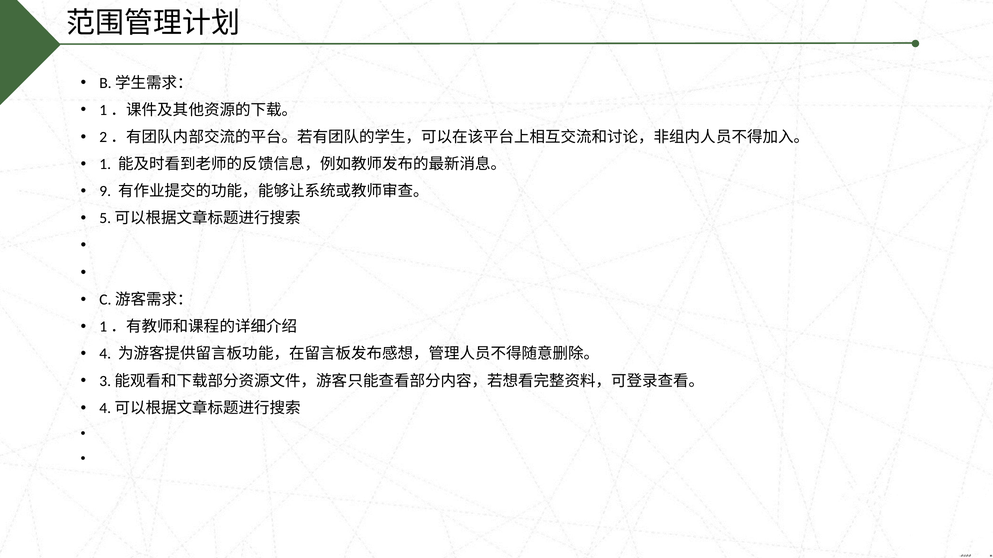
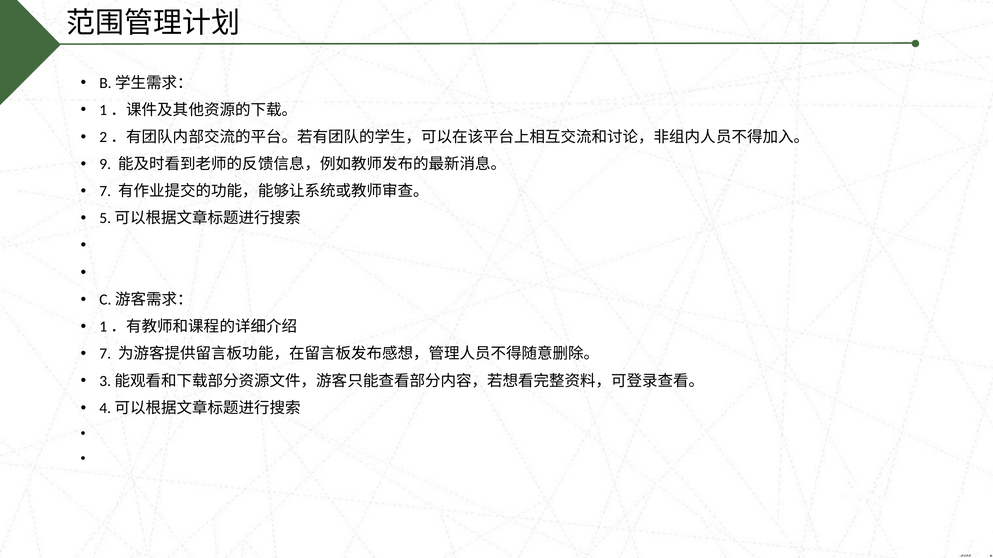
1: 1 -> 9 (105, 164)
9: 9 -> 7 (105, 191)
4: 4 -> 7 (105, 354)
